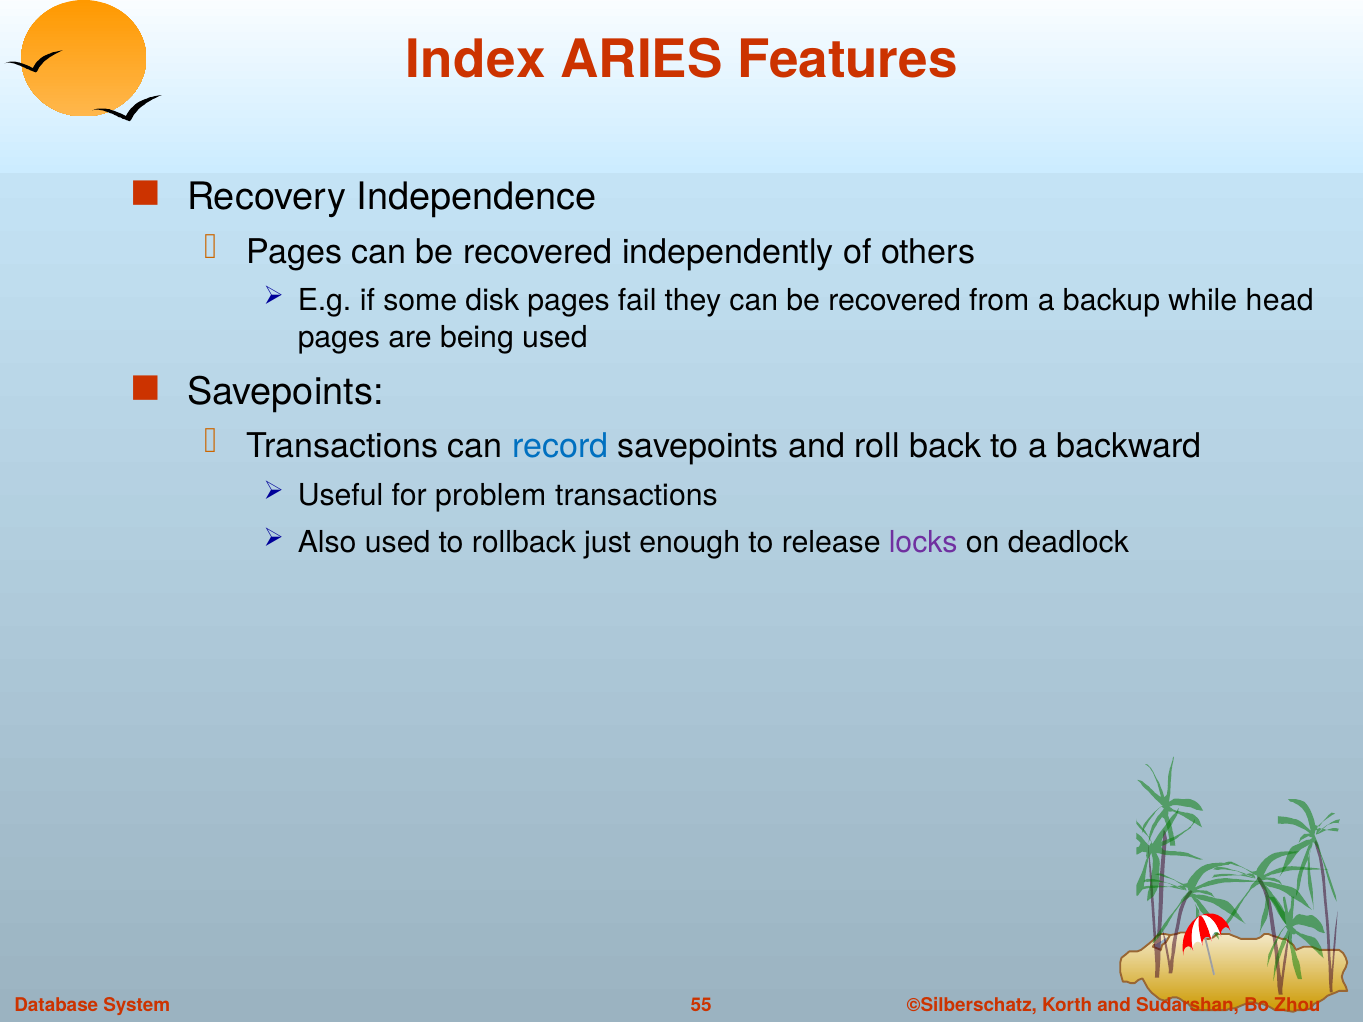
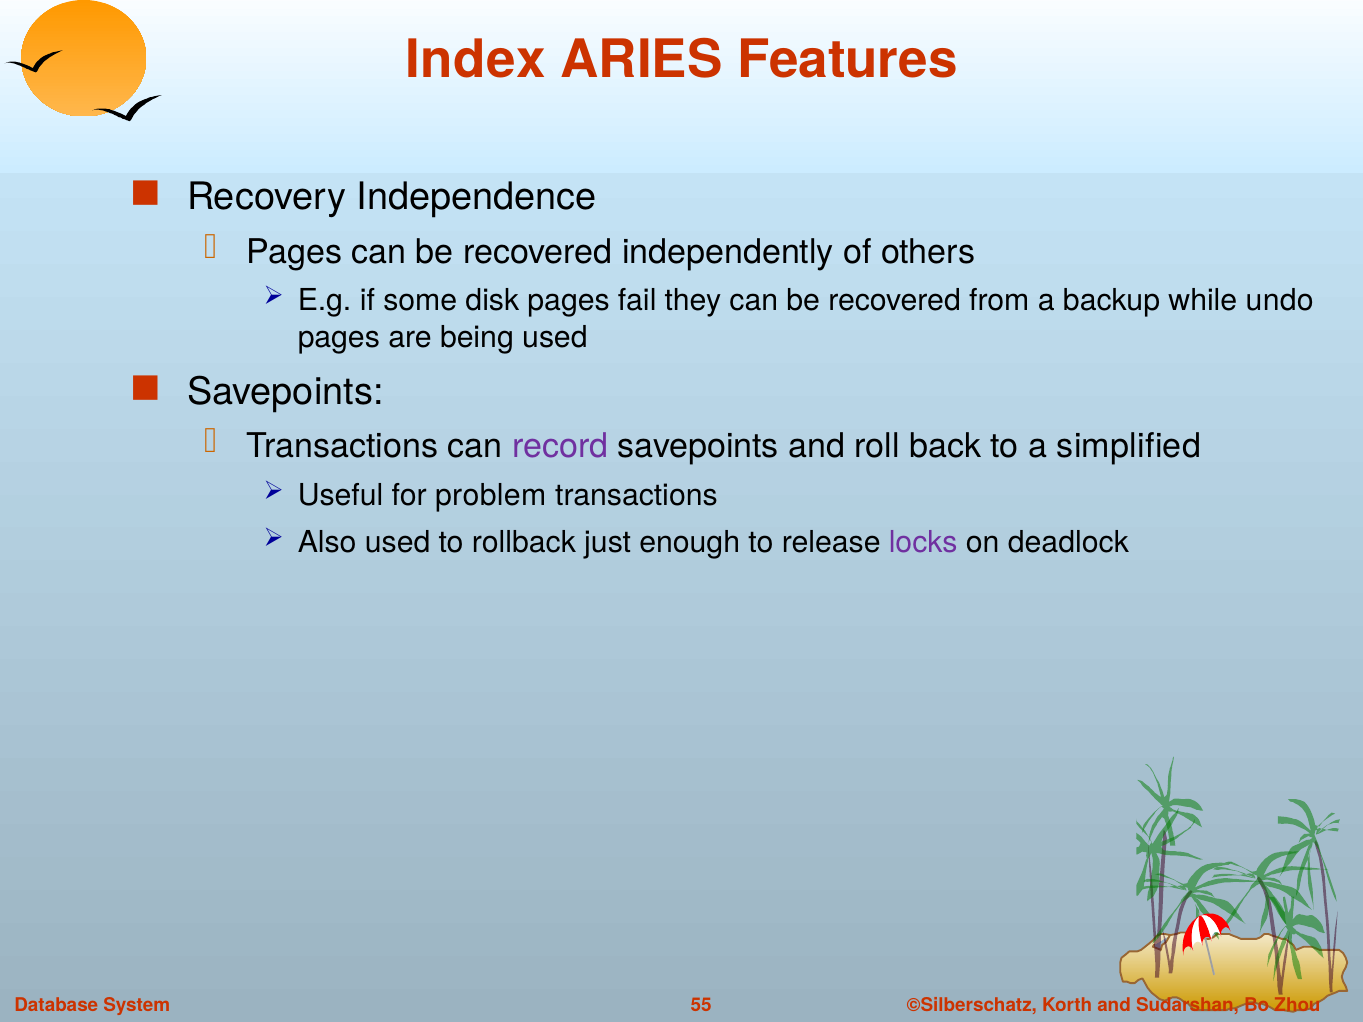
head: head -> undo (1280, 301)
record colour: blue -> purple (560, 447)
backward: backward -> simplified (1129, 447)
